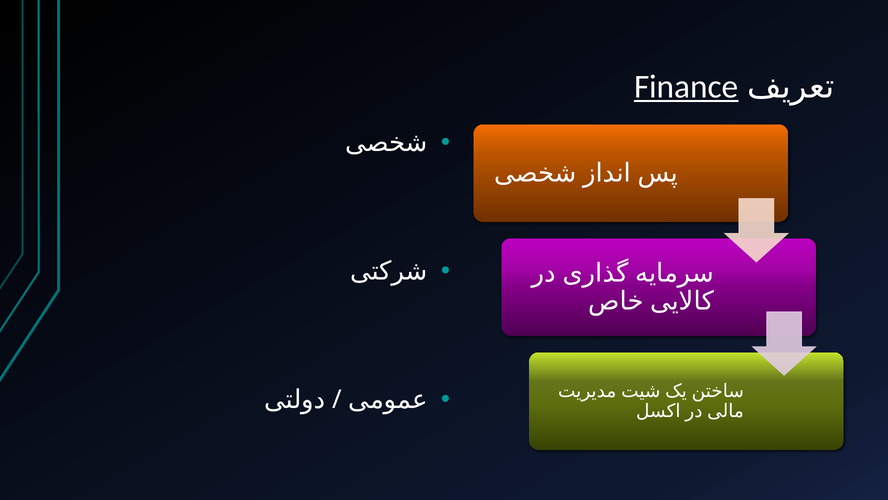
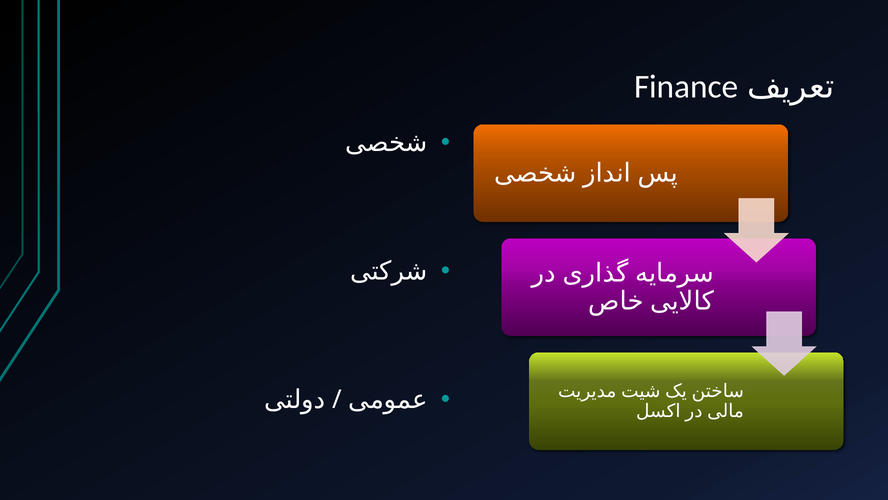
Finance underline: present -> none (686, 87)
